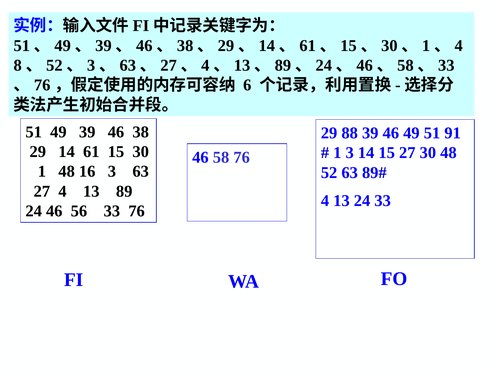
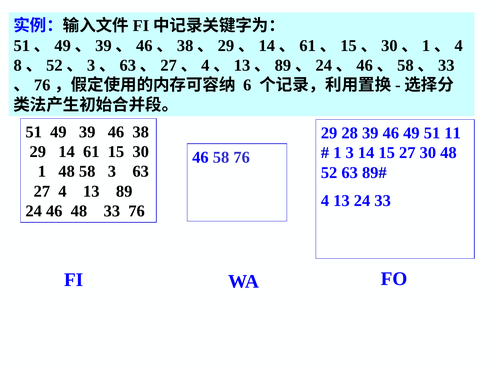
88: 88 -> 28 (350, 133)
91: 91 -> 11 (453, 133)
48 16: 16 -> 58 (87, 171)
46 56: 56 -> 48 (79, 211)
